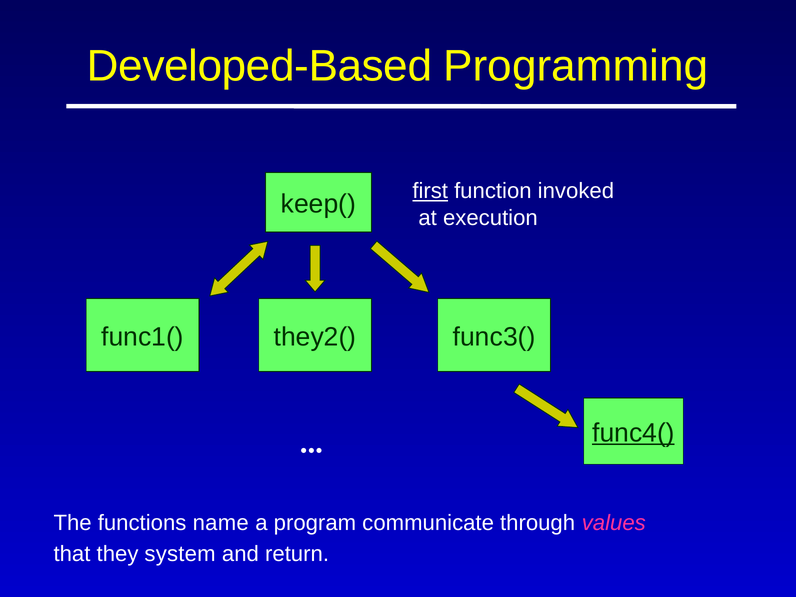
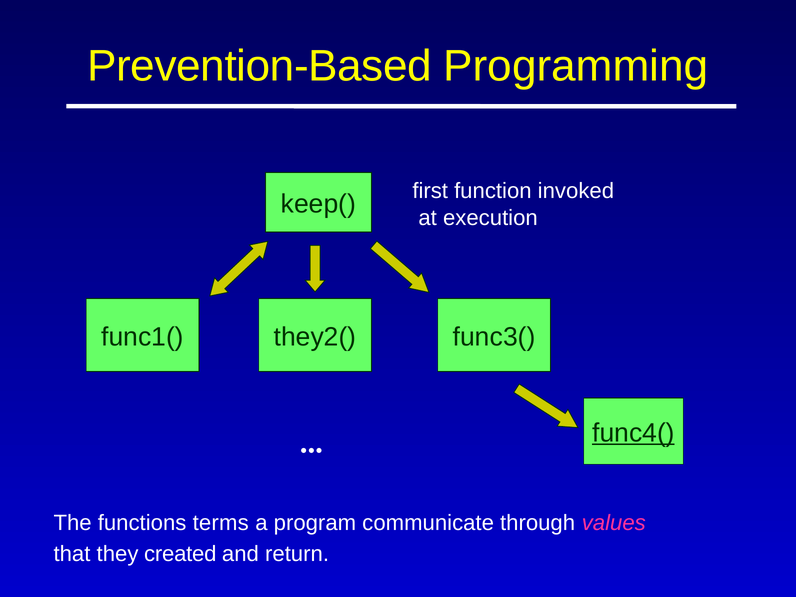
Developed-Based: Developed-Based -> Prevention-Based (259, 66)
first underline: present -> none (430, 191)
name: name -> terms (221, 523)
system: system -> created (180, 554)
